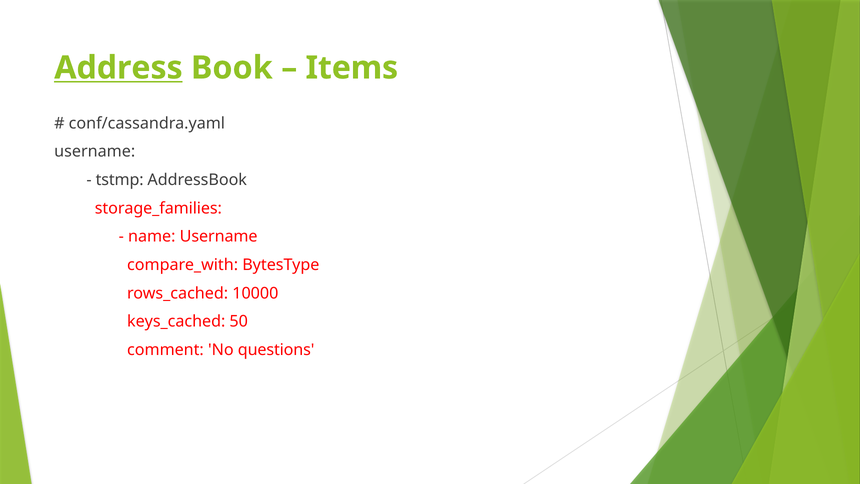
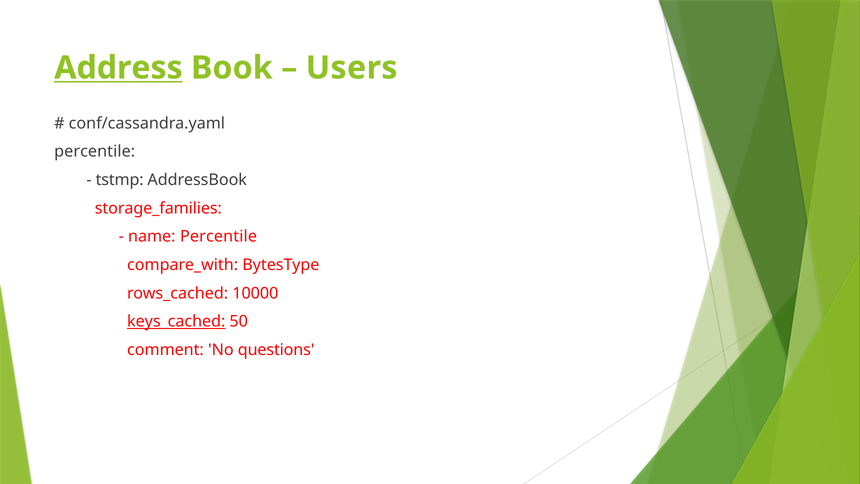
Items: Items -> Users (352, 68)
username: username -> percentile (95, 151)
name Username: Username -> Percentile (219, 236)
keys_cached underline: none -> present (176, 321)
